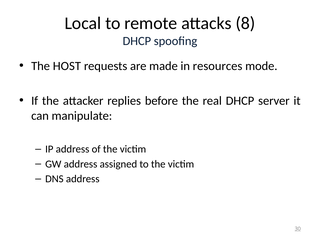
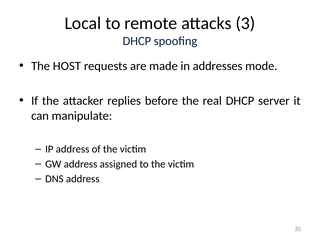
8: 8 -> 3 (245, 23)
resources: resources -> addresses (218, 66)
